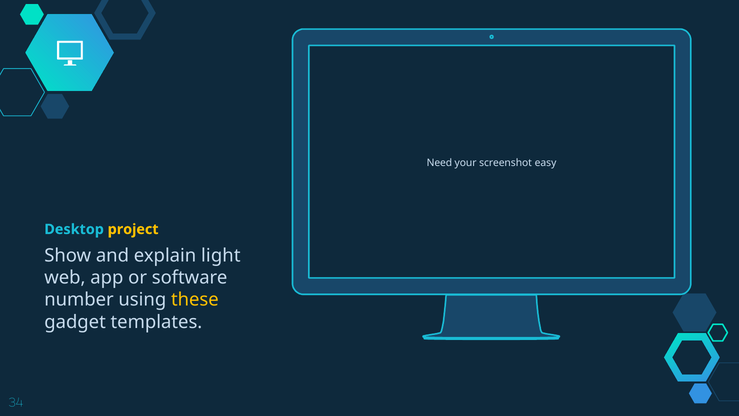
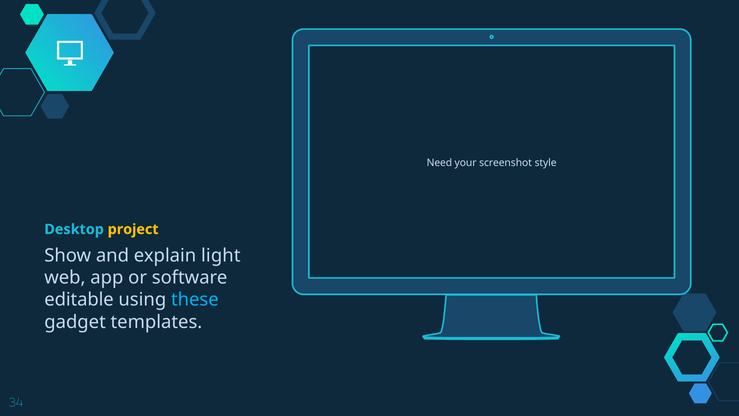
easy: easy -> style (546, 163)
number: number -> editable (79, 300)
these colour: yellow -> light blue (195, 300)
